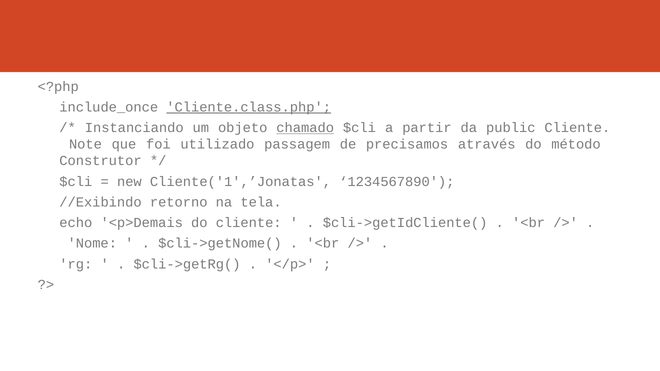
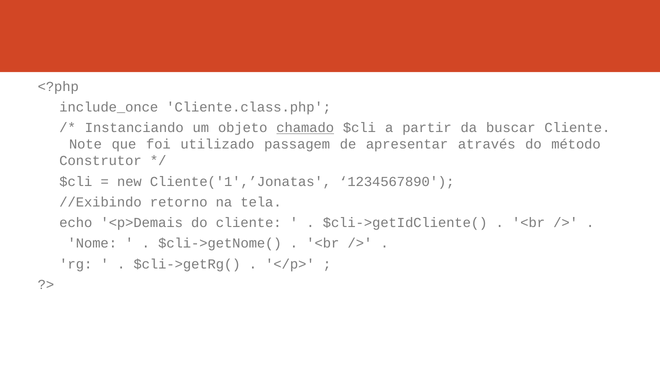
Cliente.class.php underline: present -> none (249, 107)
public: public -> buscar (511, 128)
precisamos: precisamos -> apresentar (407, 144)
